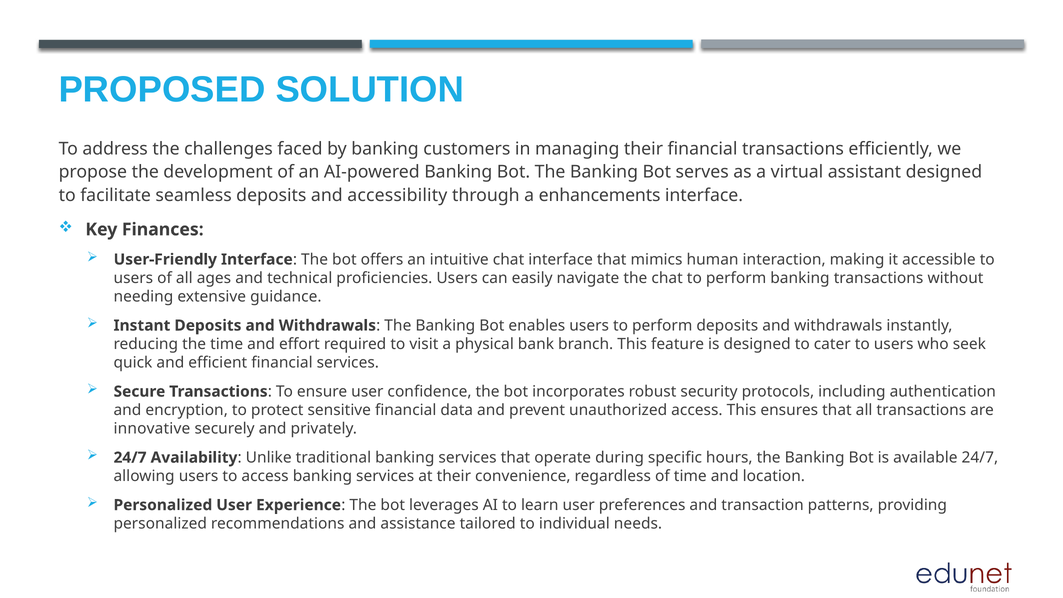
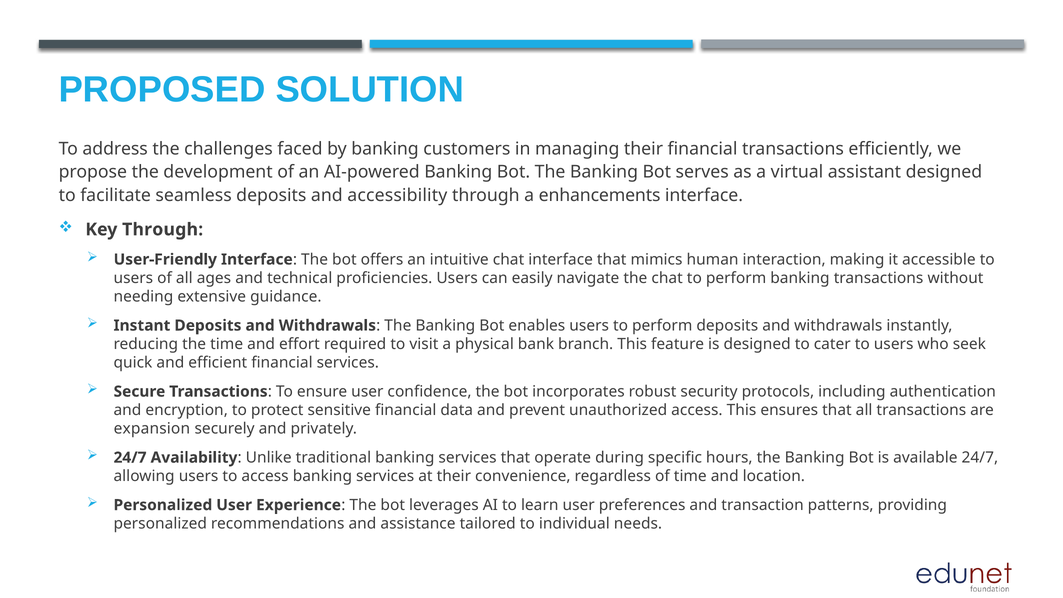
Key Finances: Finances -> Through (163, 229)
innovative: innovative -> expansion (152, 429)
